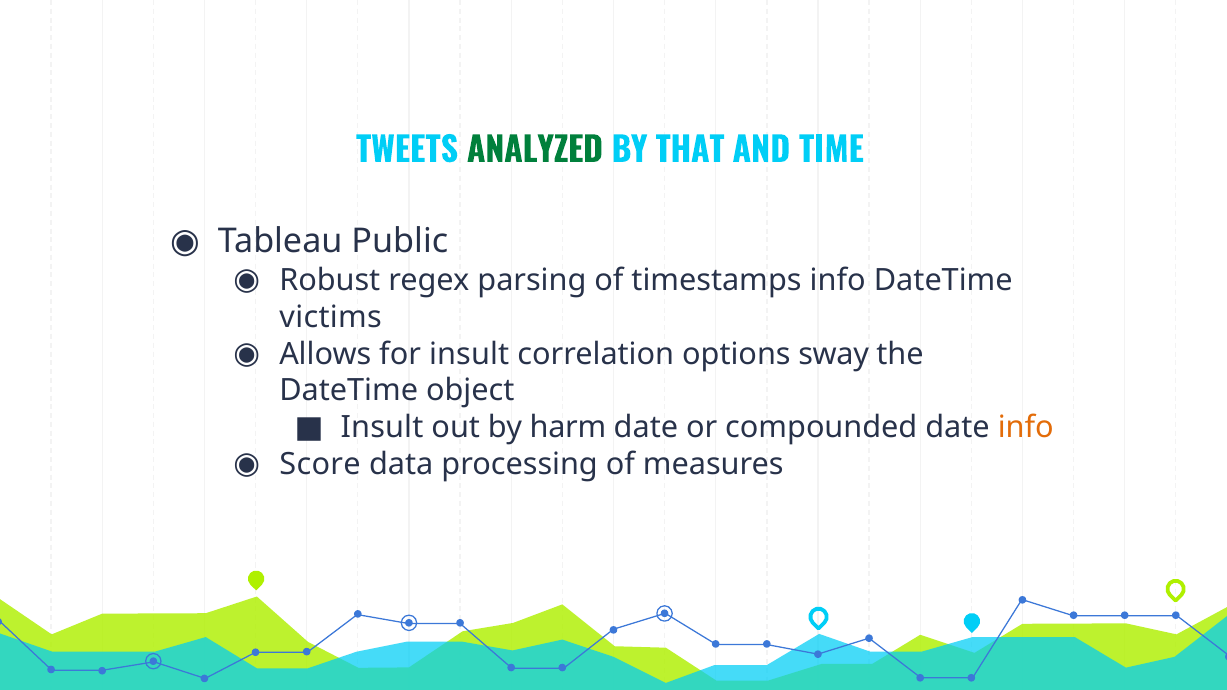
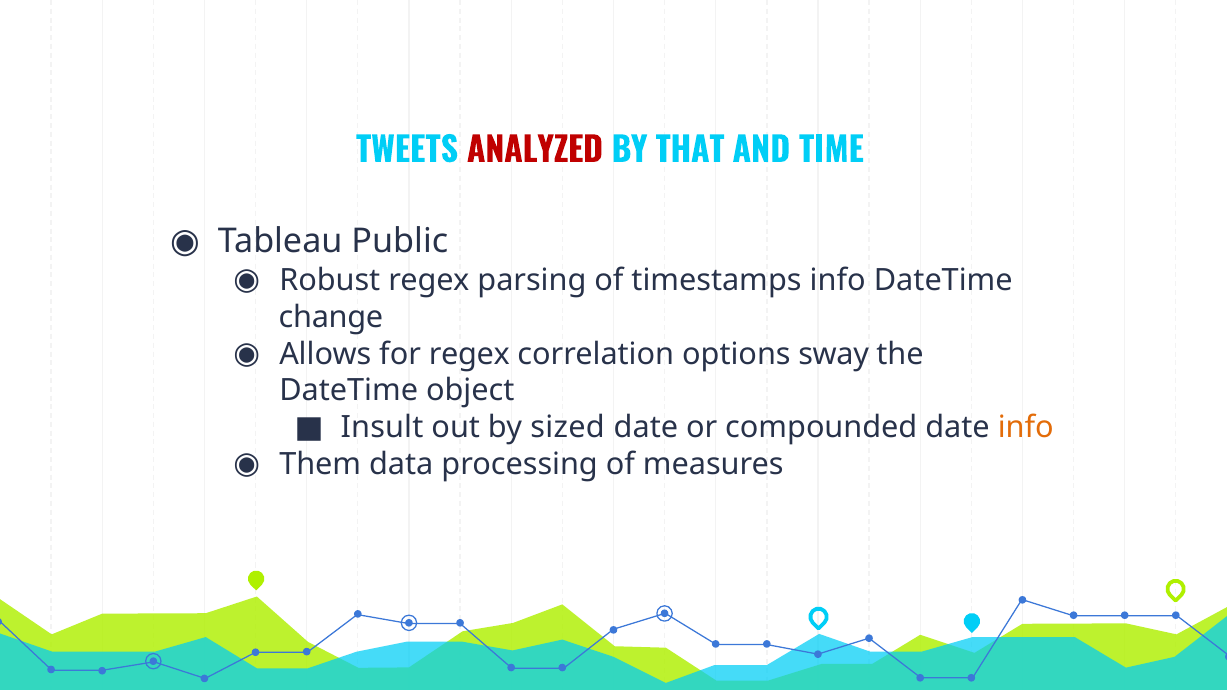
ANALYZED colour: green -> red (535, 151)
victims: victims -> change (331, 317)
for insult: insult -> regex (469, 354)
harm: harm -> sized (568, 428)
Score: Score -> Them (320, 464)
